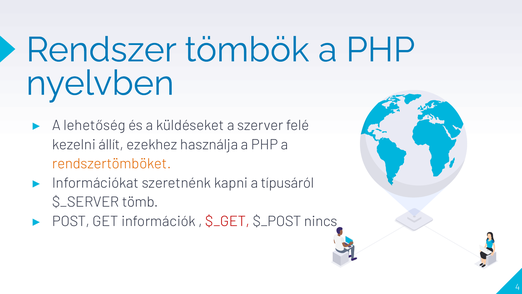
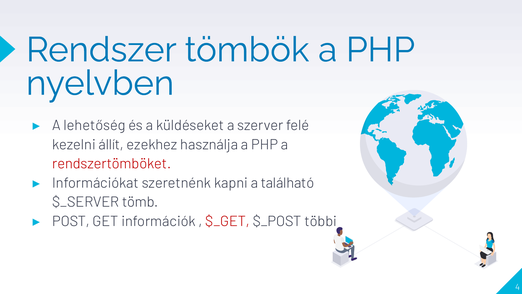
rendszertömböket colour: orange -> red (112, 164)
típusáról: típusáról -> található (287, 183)
nincs: nincs -> többi (321, 221)
